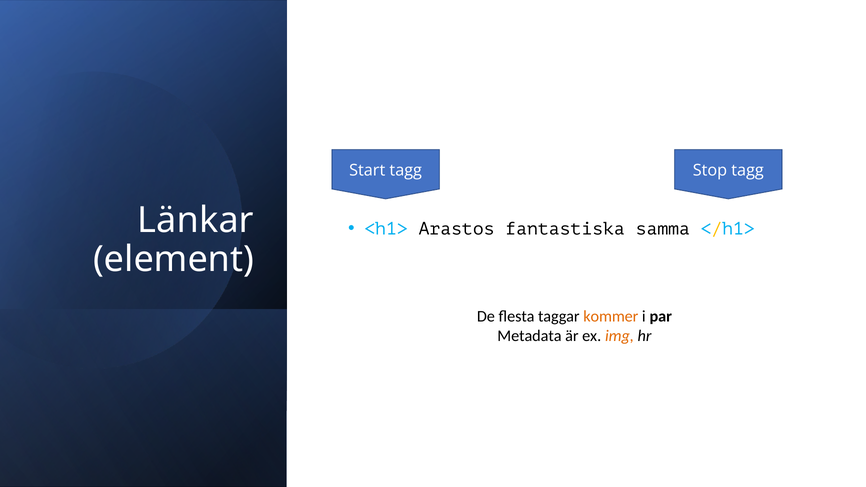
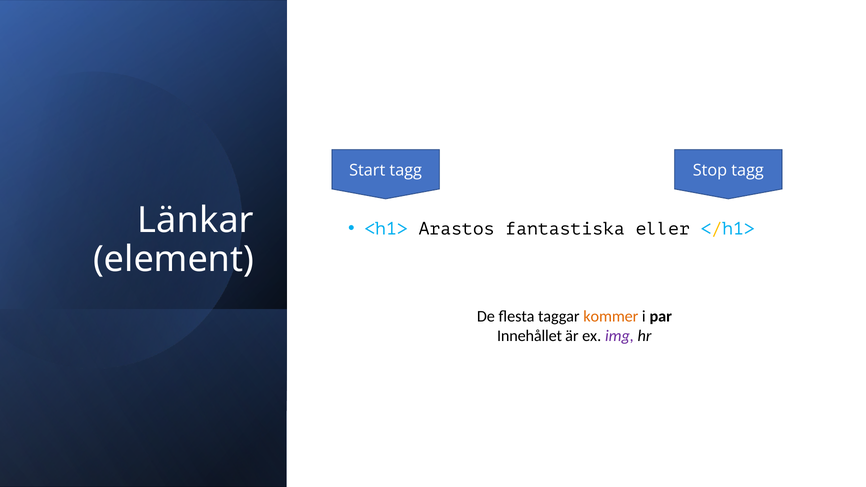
samma: samma -> eller (663, 229)
Metadata: Metadata -> Innehållet (530, 336)
img colour: orange -> purple (619, 336)
